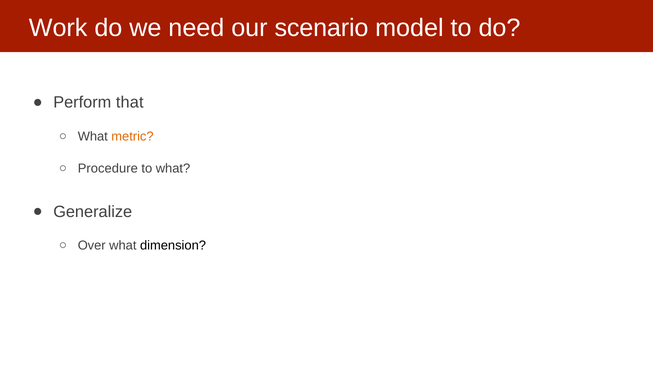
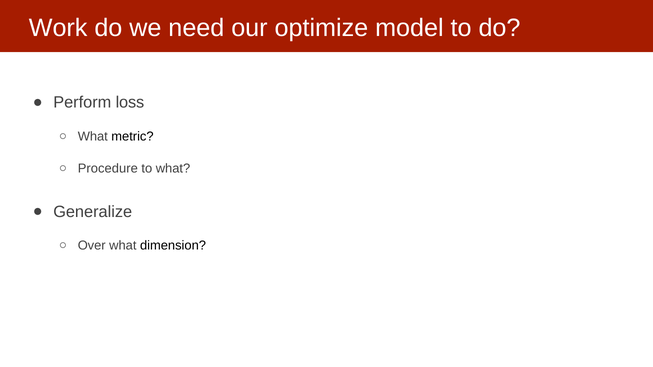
scenario: scenario -> optimize (321, 28)
that: that -> loss (130, 103)
metric colour: orange -> black (132, 137)
